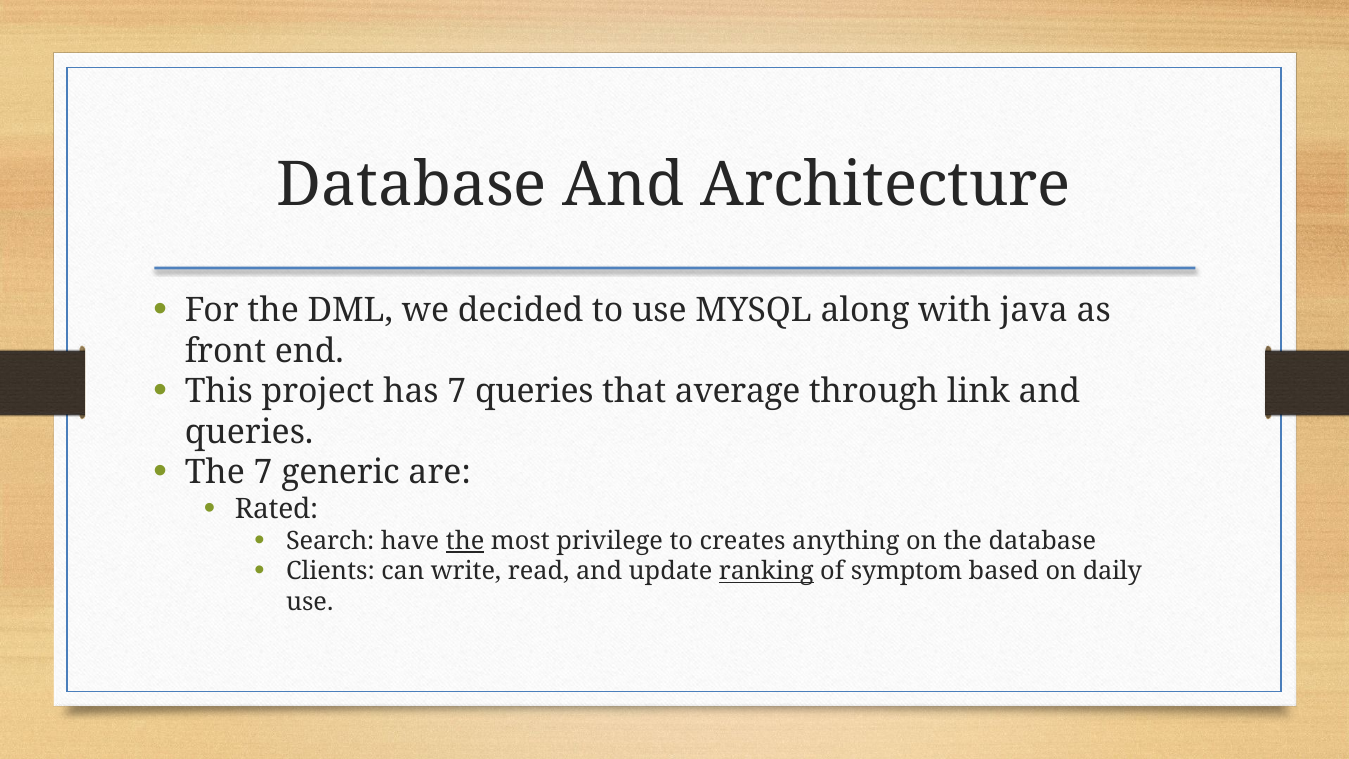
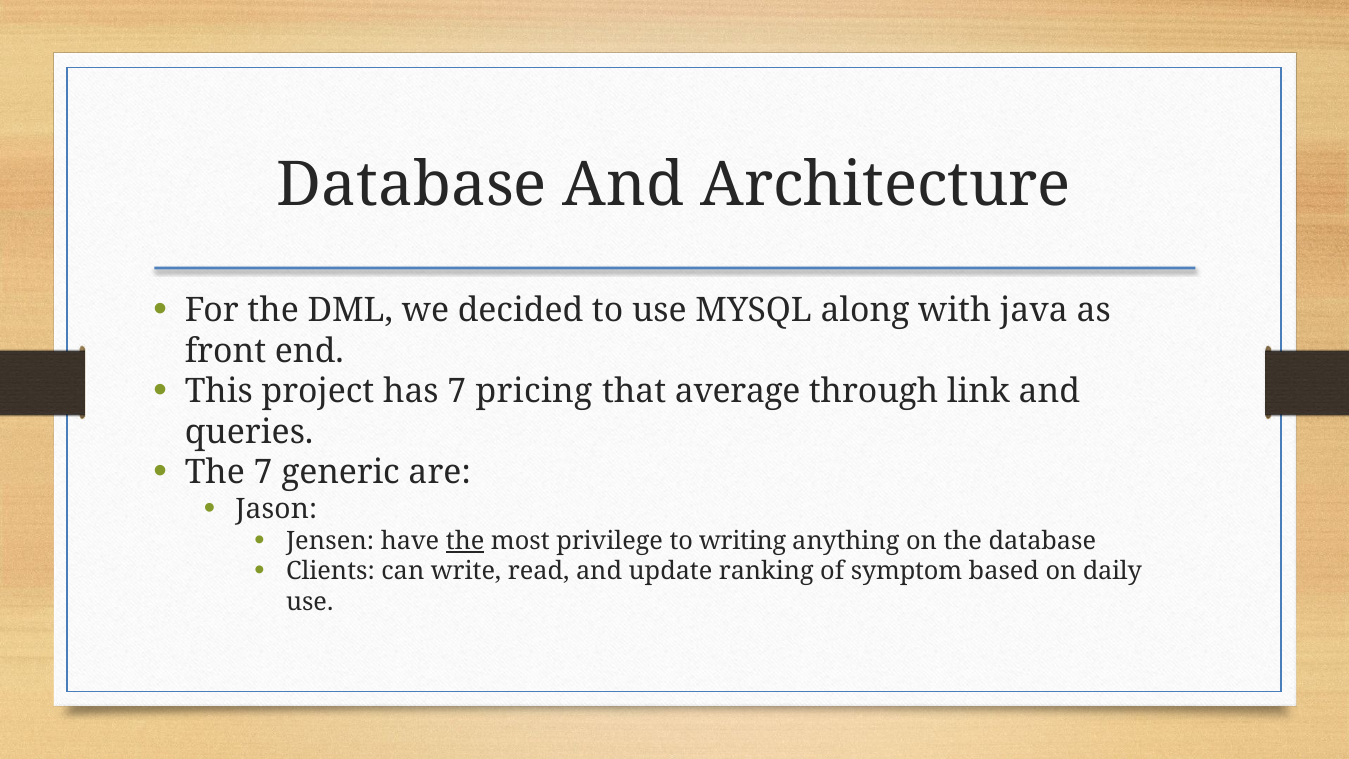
7 queries: queries -> pricing (534, 391)
Rated: Rated -> Jason (276, 509)
Search: Search -> Jensen (330, 541)
creates: creates -> writing (743, 541)
ranking underline: present -> none (766, 571)
